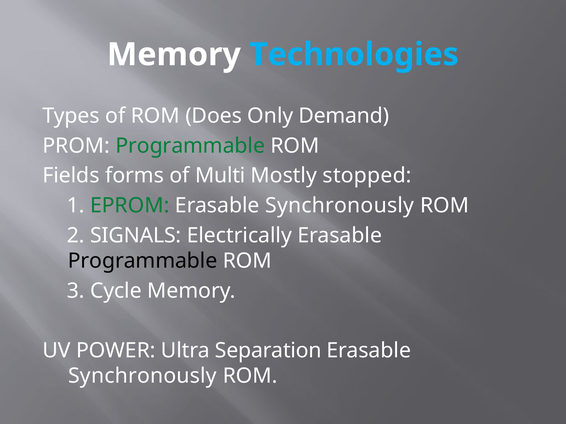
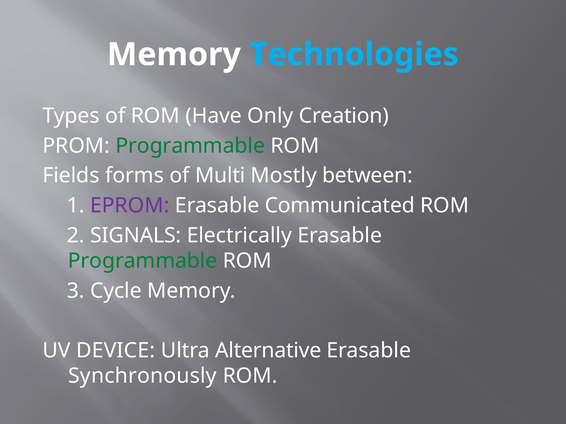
Does: Does -> Have (214, 116)
Demand: Demand -> Creation (344, 116)
stopped: stopped -> between (367, 176)
EPROM colour: green -> purple (130, 206)
Synchronously: Synchronously -> Communicated (340, 206)
Programmable colour: black -> green (143, 261)
POWER: POWER -> DEVICE (116, 351)
Separation: Separation -> Alternative (268, 351)
